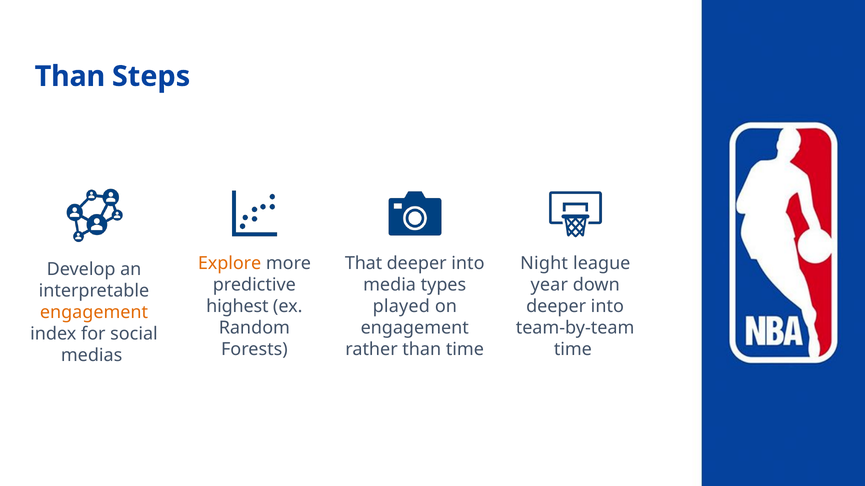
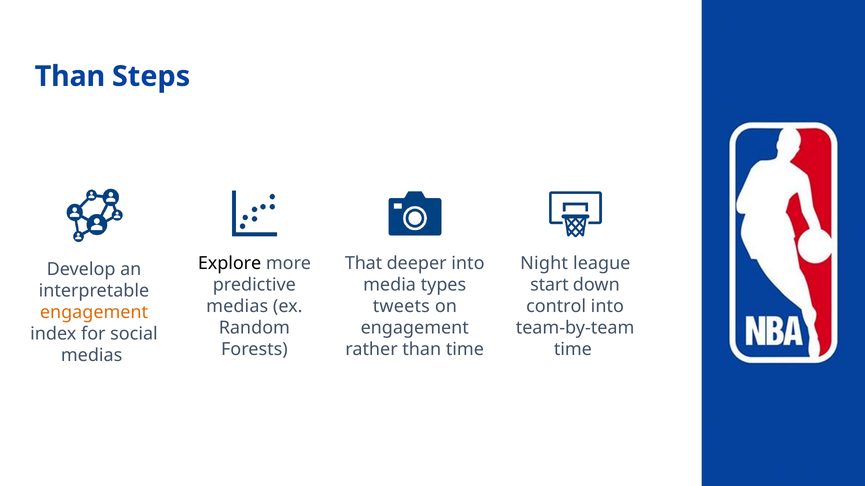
Explore colour: orange -> black (230, 263)
year: year -> start (549, 285)
highest: highest -> medias (237, 307)
played: played -> tweets (401, 307)
deeper: deeper -> control (556, 307)
